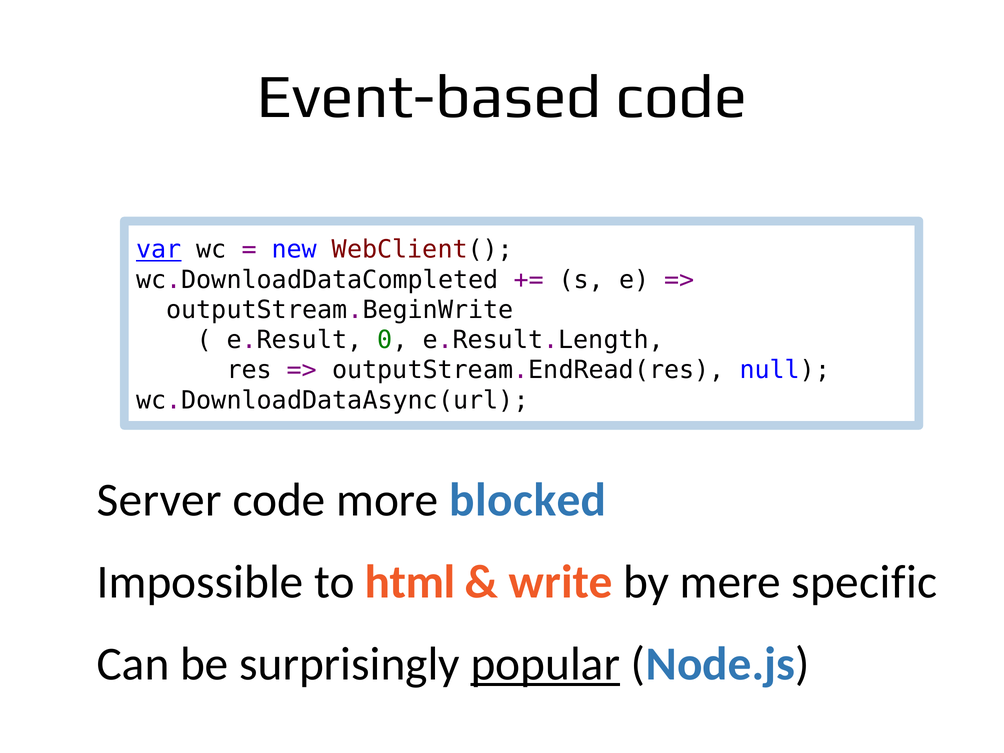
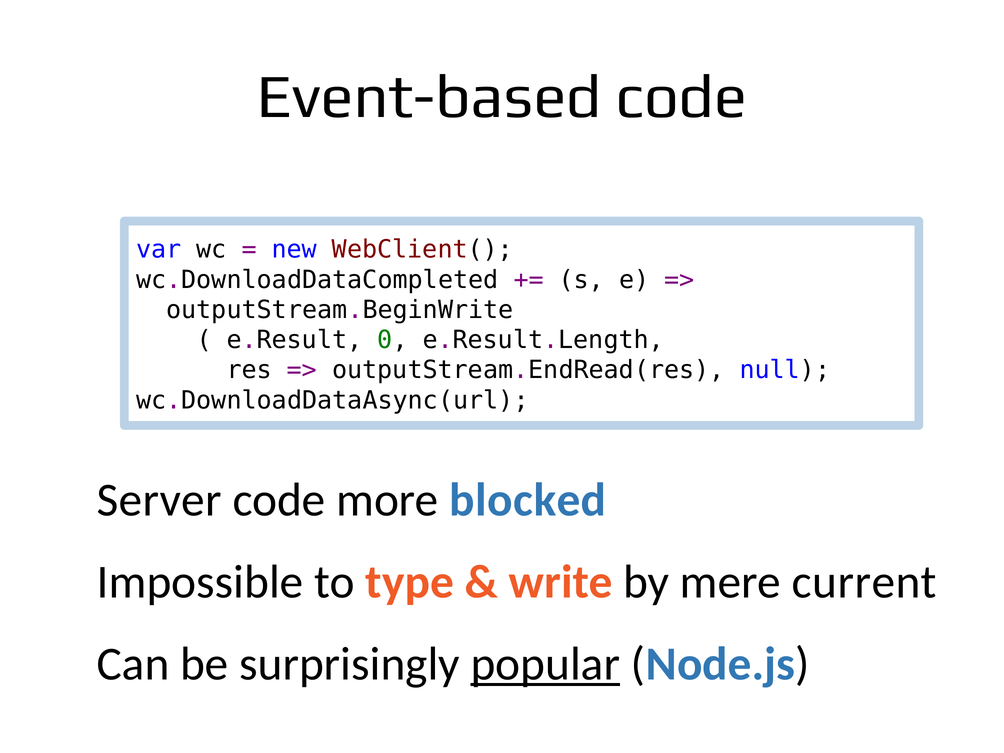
var underline: present -> none (159, 250)
html: html -> type (410, 582)
specific: specific -> current (864, 582)
